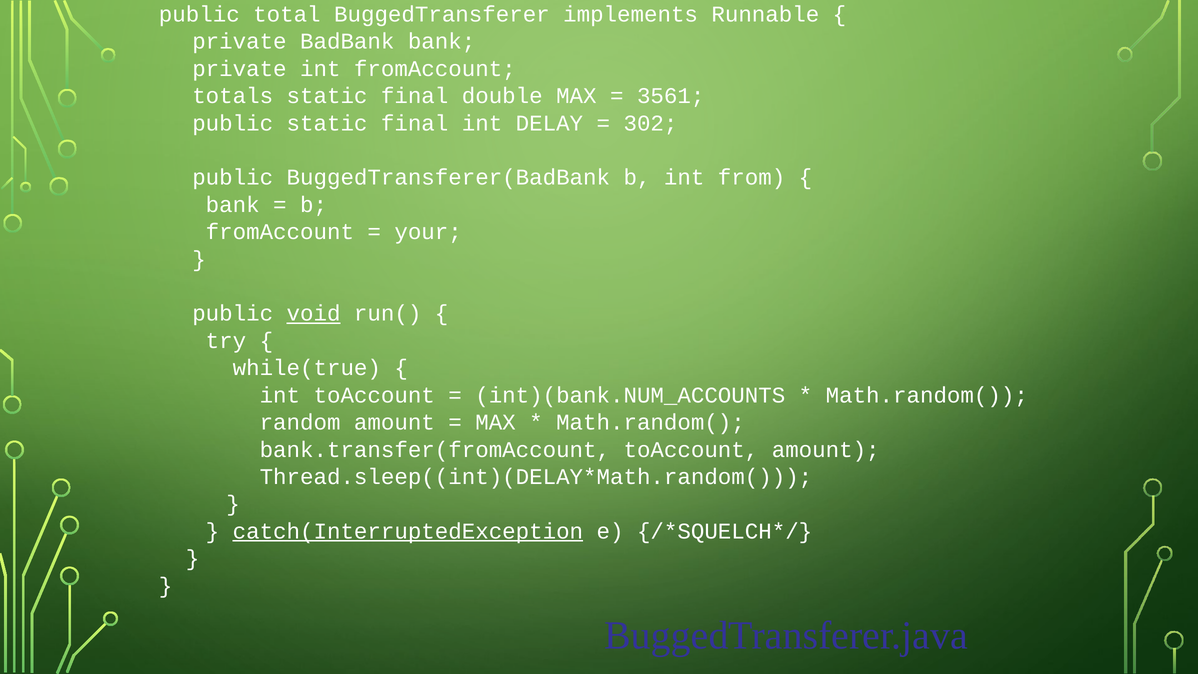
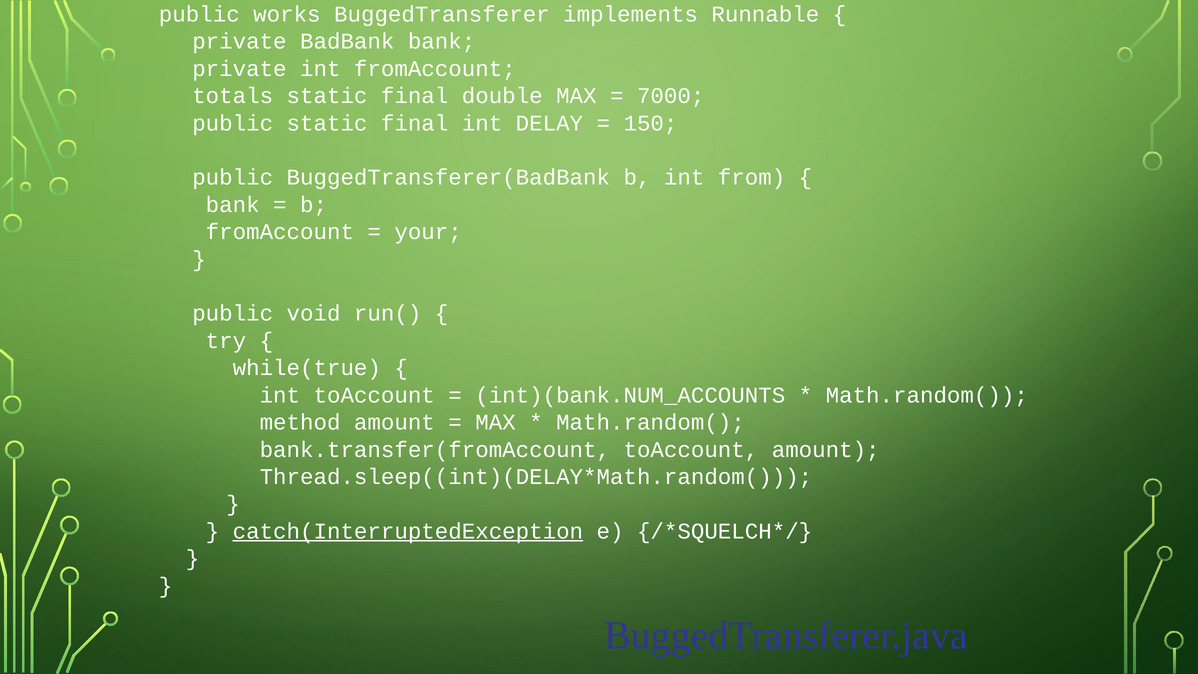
total: total -> works (287, 14)
3561: 3561 -> 7000 (671, 96)
302: 302 -> 150 (650, 123)
void underline: present -> none (314, 313)
random: random -> method (300, 422)
